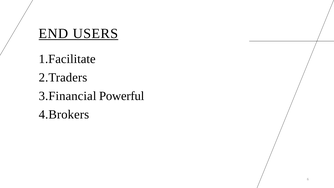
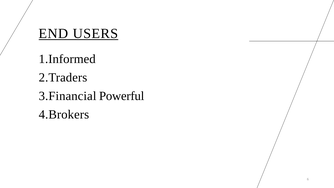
1.Facilitate: 1.Facilitate -> 1.Informed (67, 59)
